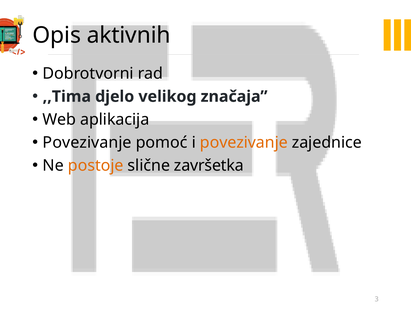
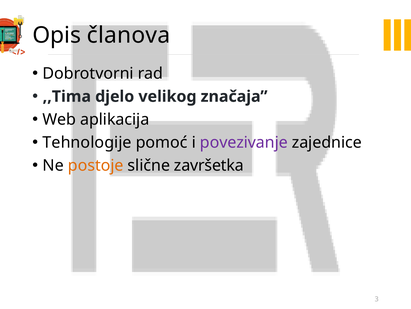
aktivnih: aktivnih -> članova (129, 35)
Povezivanje: Povezivanje -> Tehnologije (87, 142)
povezivanje colour: orange -> purple (244, 142)
